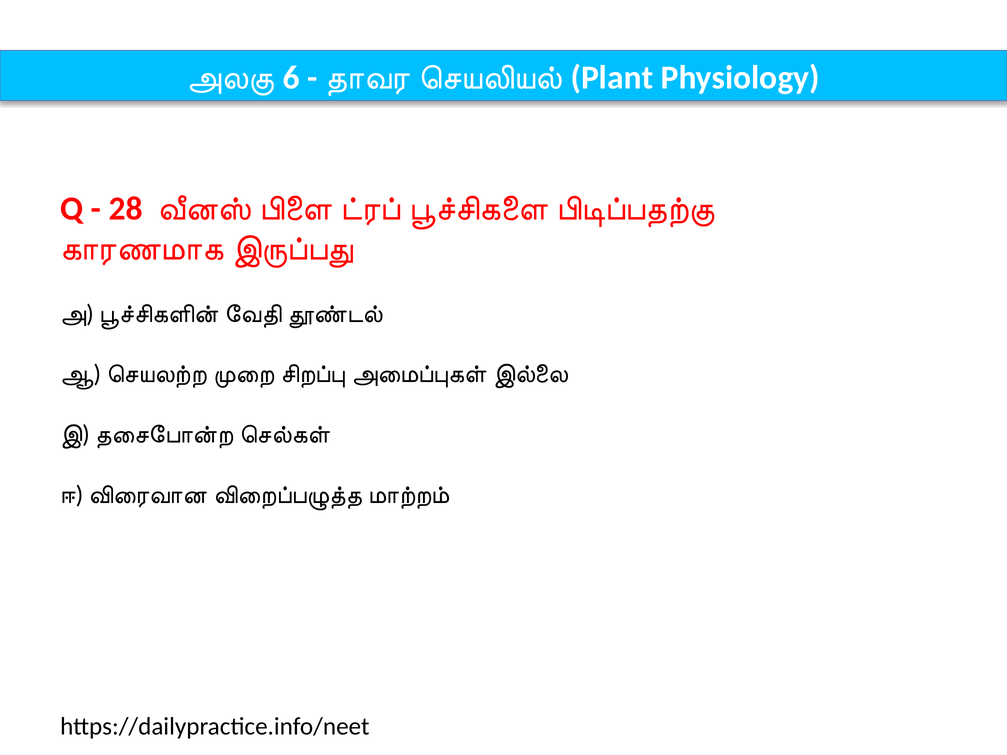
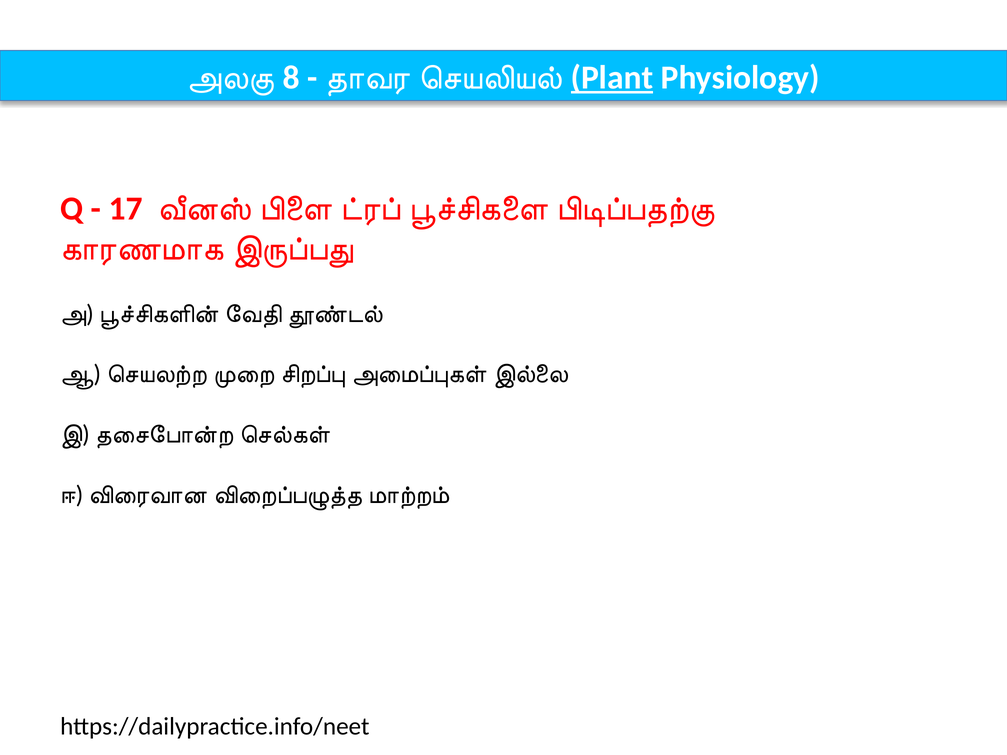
6: 6 -> 8 (291, 78)
Plant underline: none -> present (612, 78)
28: 28 -> 17 (126, 209)
